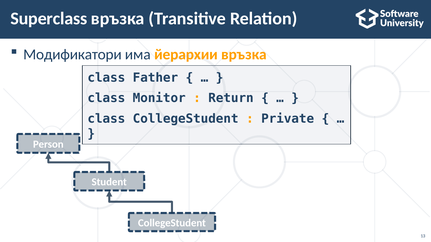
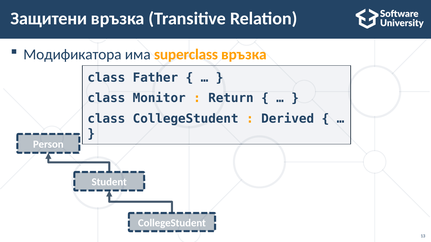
Superclass: Superclass -> Защитени (49, 19)
Модификатори: Модификатори -> Модификатора (72, 55)
йерархии: йерархии -> superclass (186, 55)
Private: Private -> Derived (288, 119)
